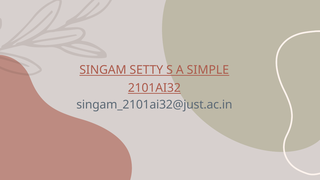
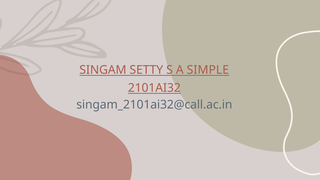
singam_2101ai32@just.ac.in: singam_2101ai32@just.ac.in -> singam_2101ai32@call.ac.in (154, 105)
